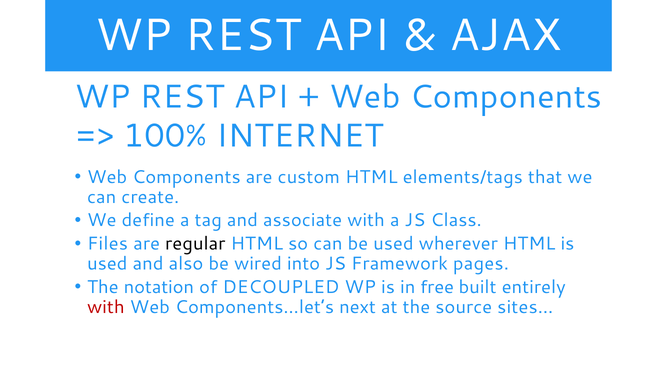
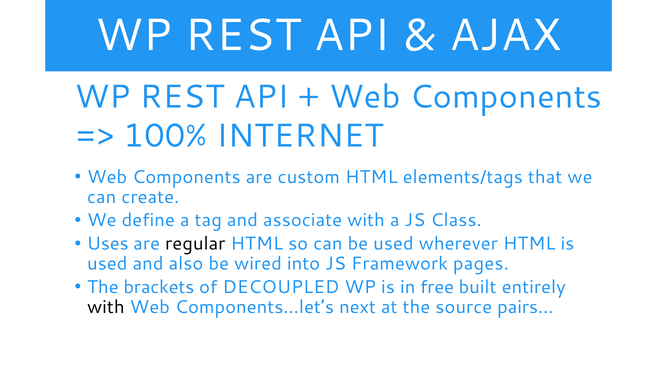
Files: Files -> Uses (108, 244)
notation: notation -> brackets (159, 288)
with colour: red -> black (106, 307)
sites…: sites… -> pairs… (525, 307)
